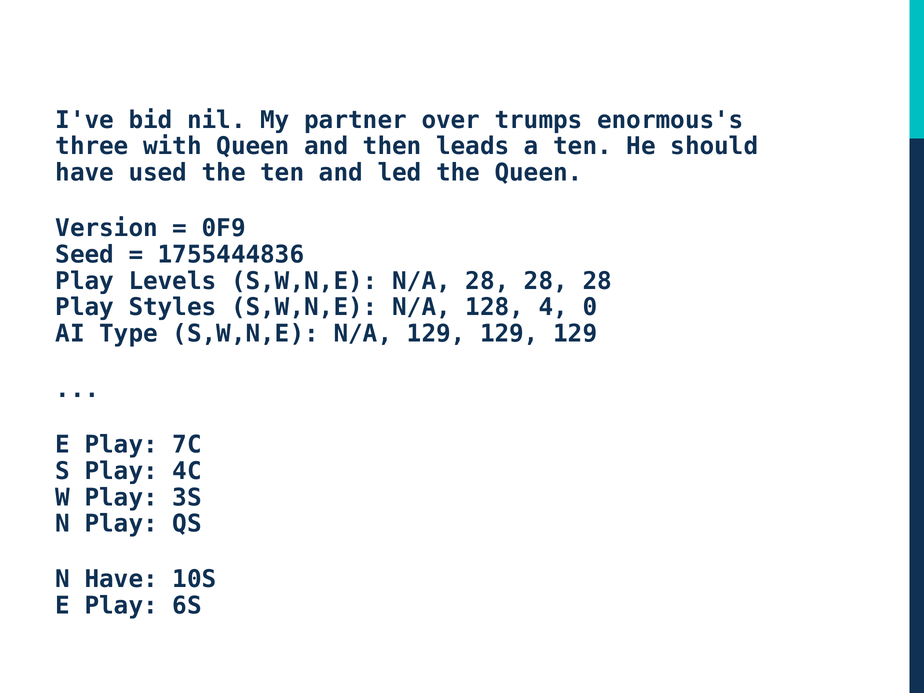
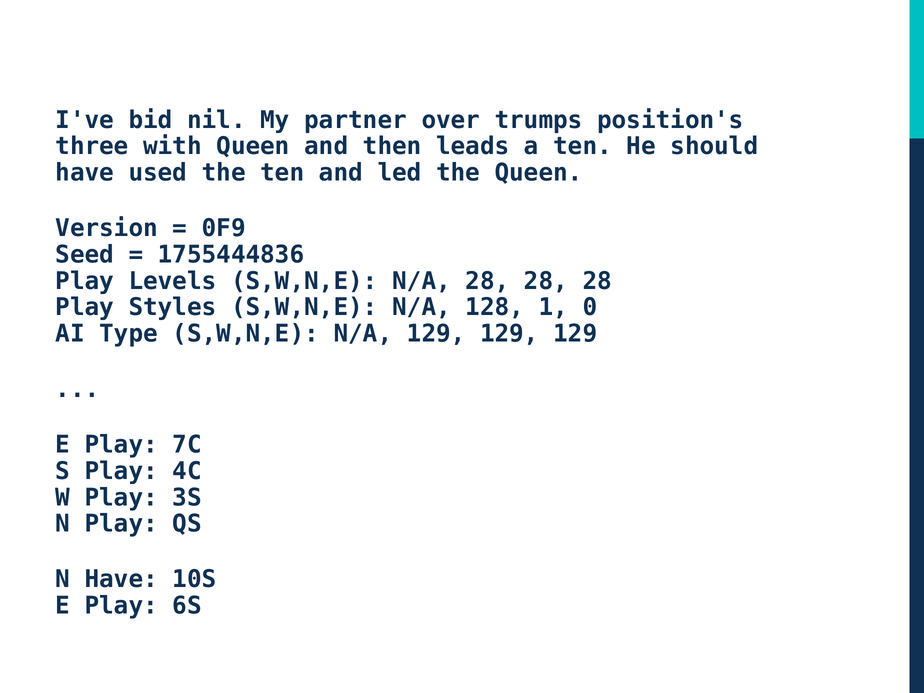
enormous's: enormous's -> position's (670, 120)
4: 4 -> 1 (553, 307)
